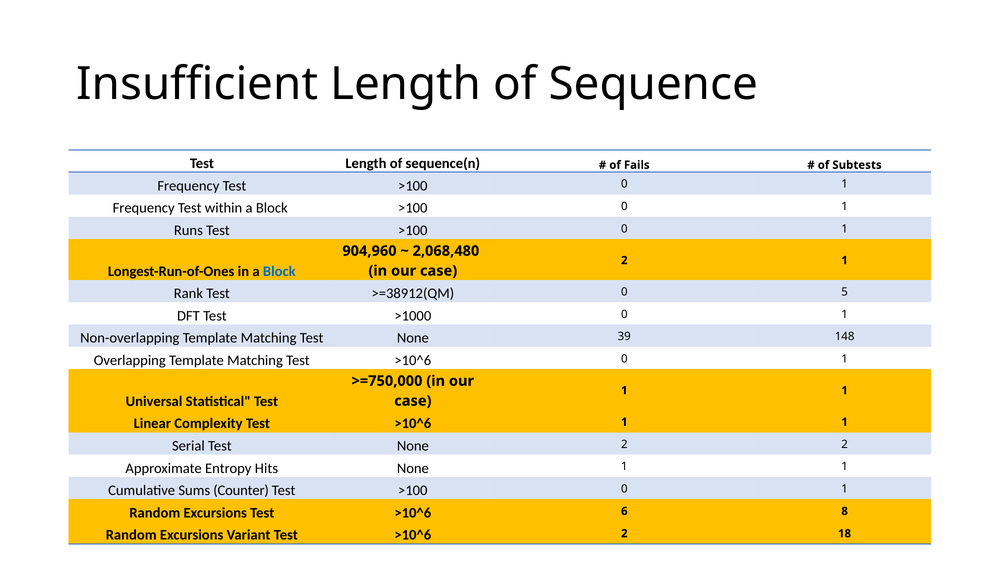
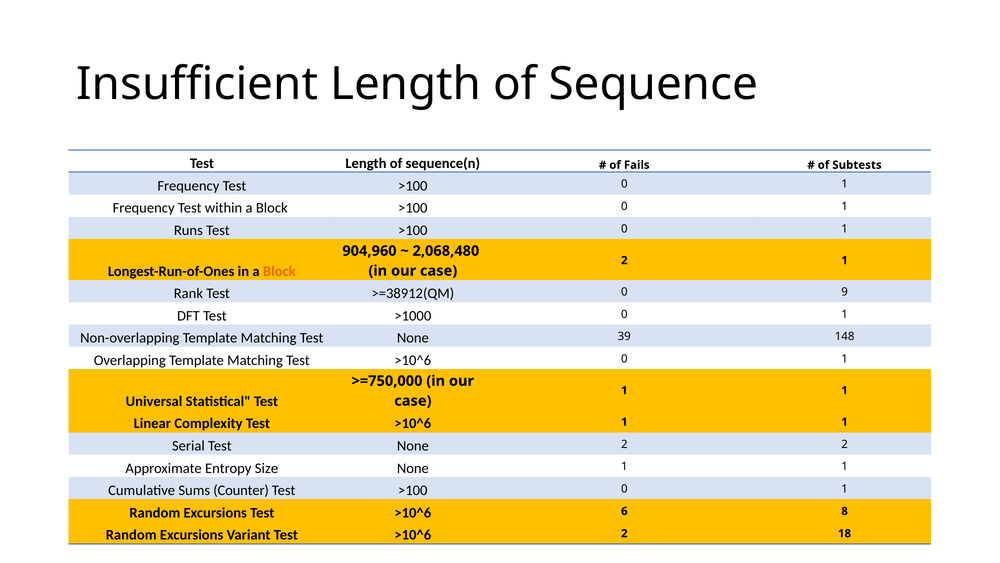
Block colour: blue -> orange (279, 271)
5: 5 -> 9 (845, 292)
Hits: Hits -> Size (266, 468)
